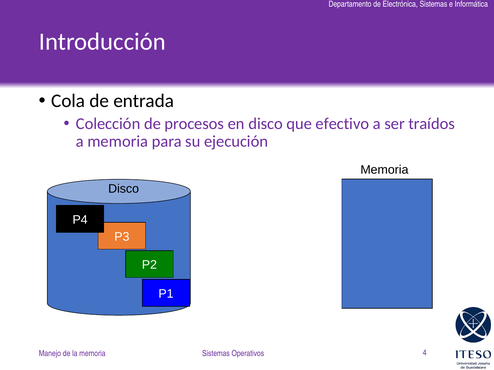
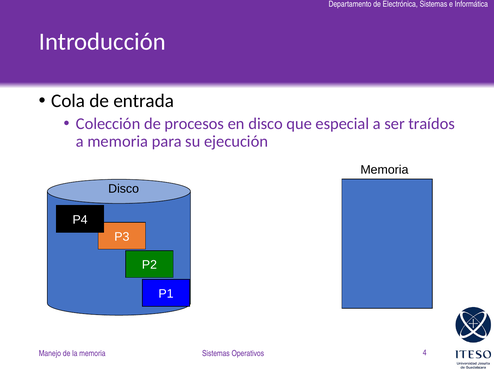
efectivo: efectivo -> especial (342, 124)
